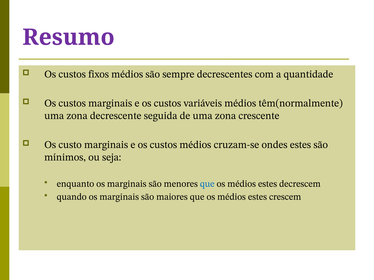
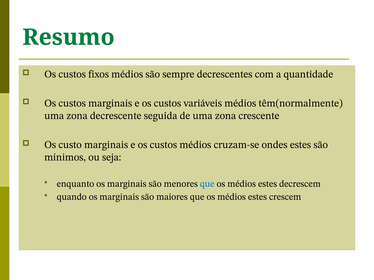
Resumo colour: purple -> green (69, 37)
